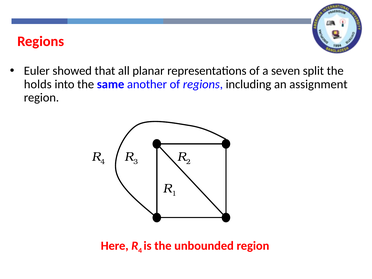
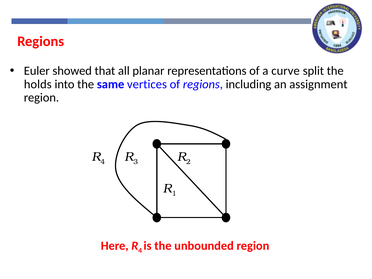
seven: seven -> curve (286, 71)
another: another -> vertices (147, 84)
